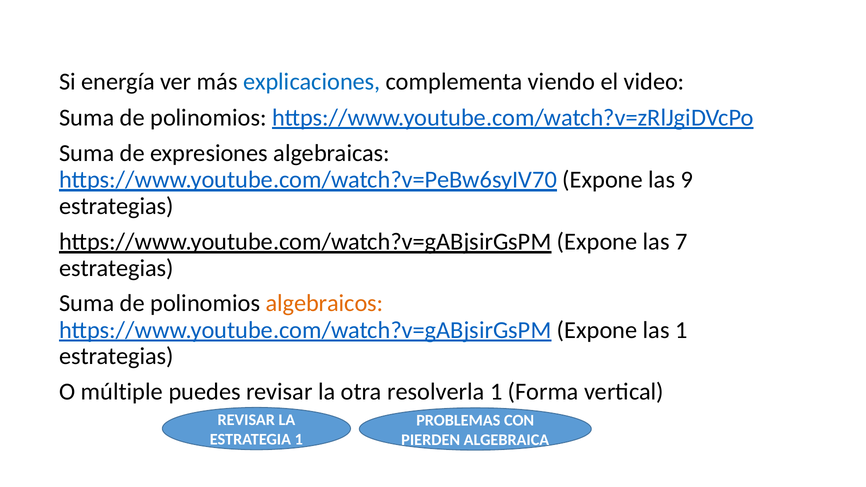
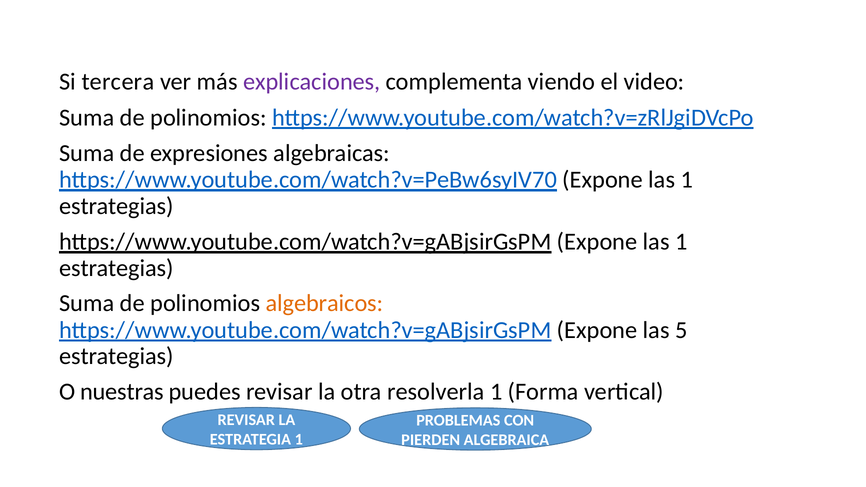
energía: energía -> tercera (118, 82)
explicaciones colour: blue -> purple (312, 82)
https://www.youtube.com/watch?v=PeBw6syIV70 Expone las 9: 9 -> 1 (687, 180)
https://www.youtube.com/watch?v=gABjsirGsPM Expone las 7: 7 -> 1 (681, 242)
las 1: 1 -> 5 (681, 330)
múltiple: múltiple -> nuestras (122, 392)
